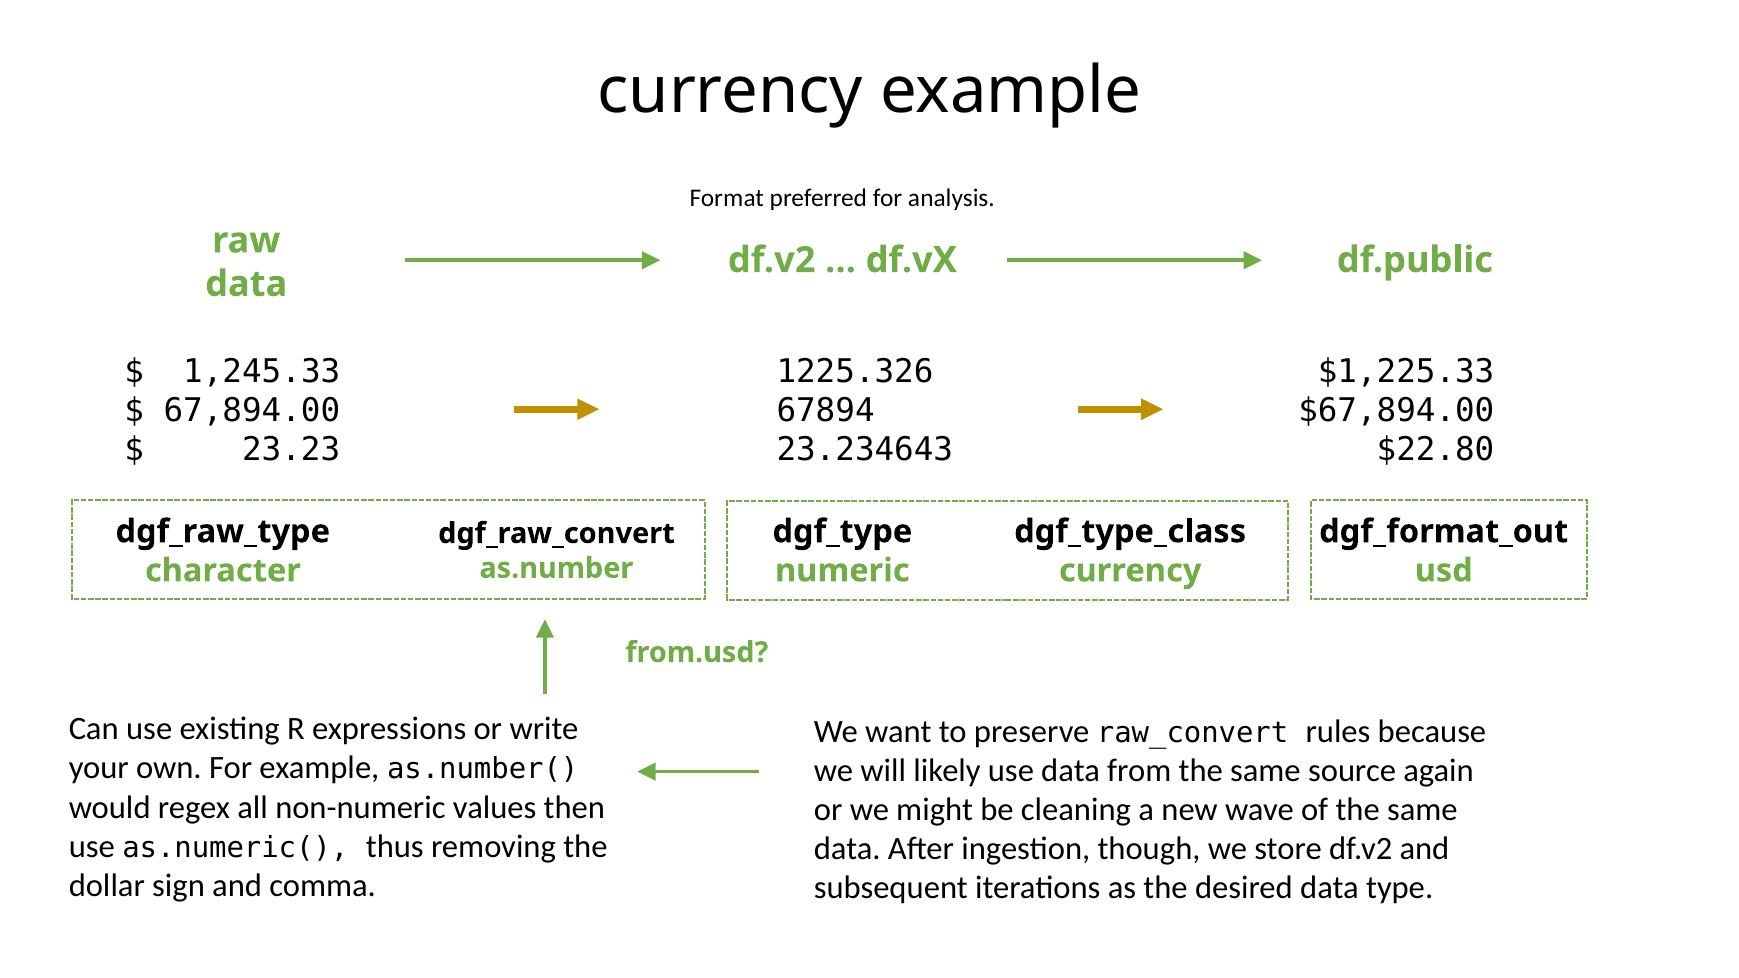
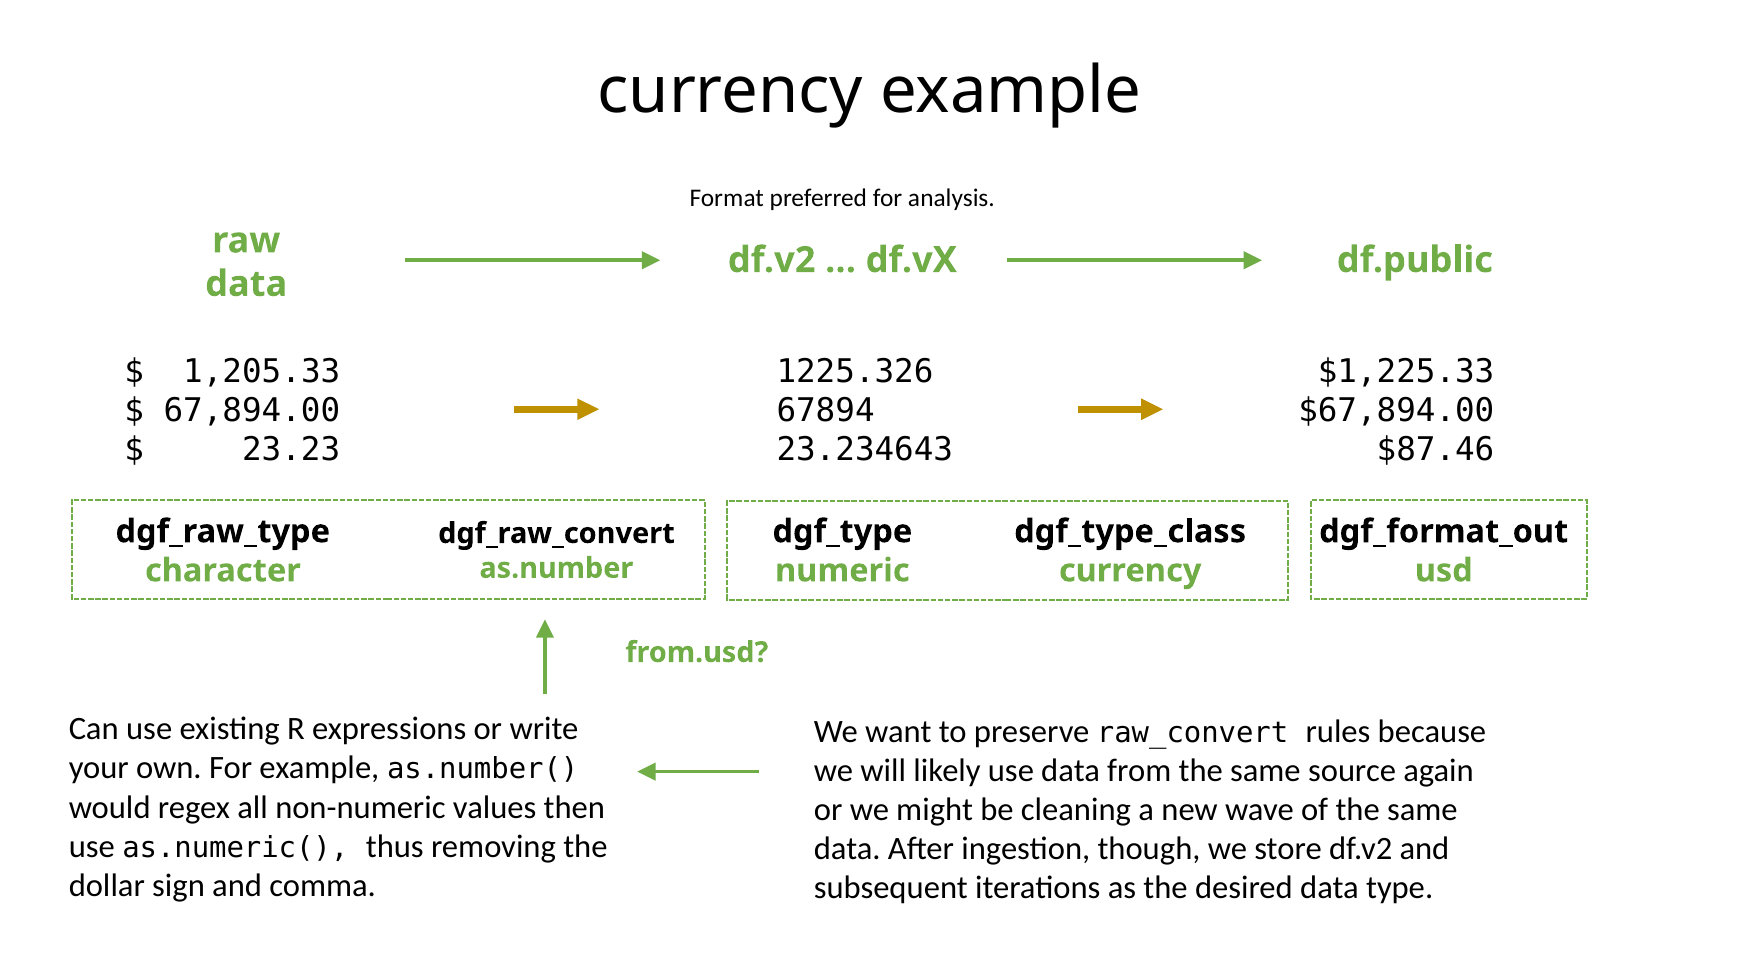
1,245.33: 1,245.33 -> 1,205.33 (262, 372)
$22.80: $22.80 -> $87.46 (1436, 450)
